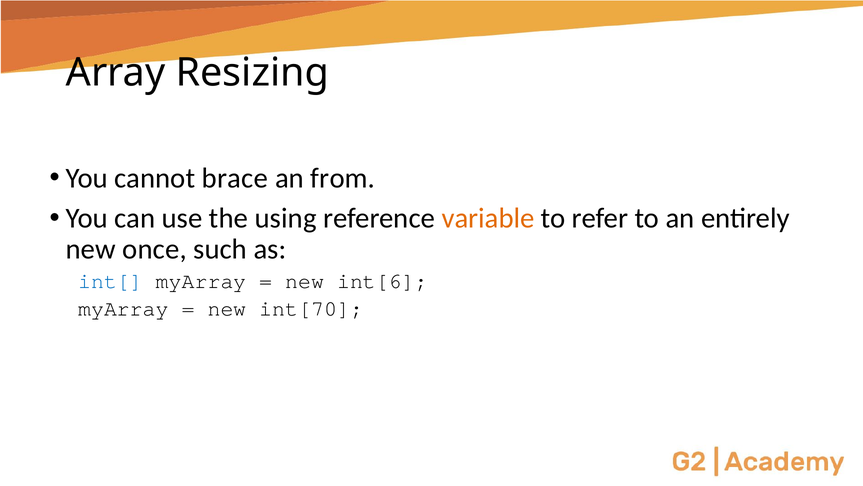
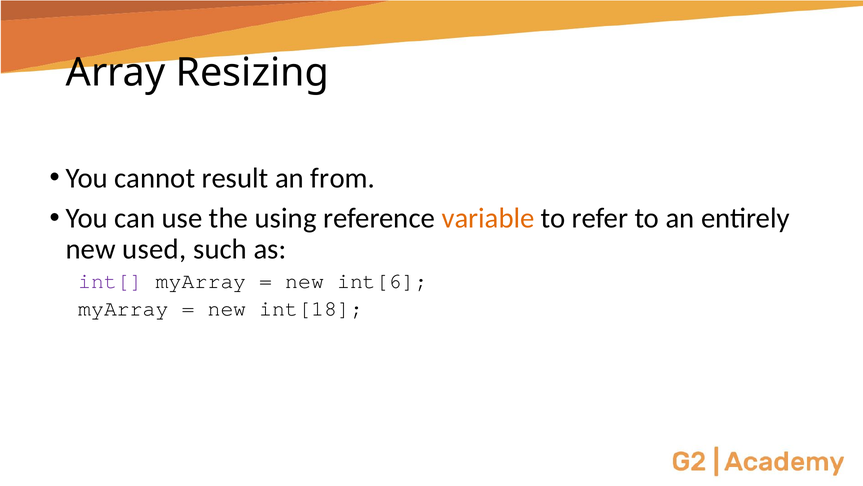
brace: brace -> result (235, 178)
once: once -> used (154, 249)
int[ colour: blue -> purple (110, 281)
int[70: int[70 -> int[18 (311, 308)
